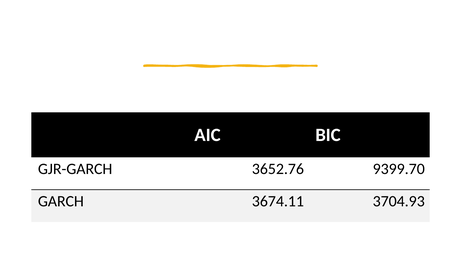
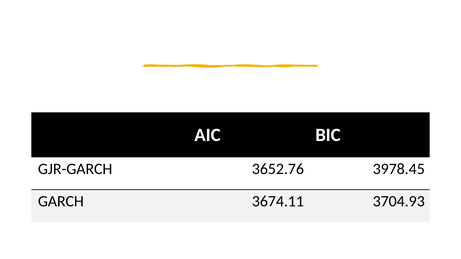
9399.70: 9399.70 -> 3978.45 (399, 169)
